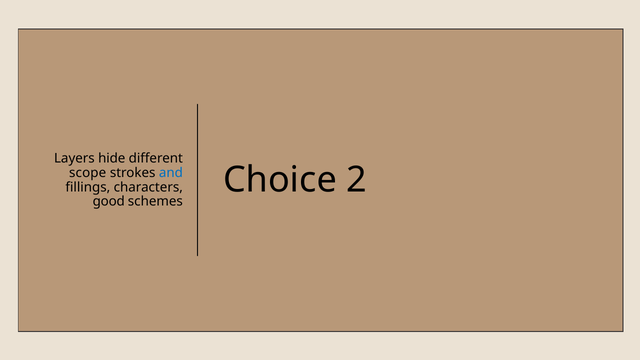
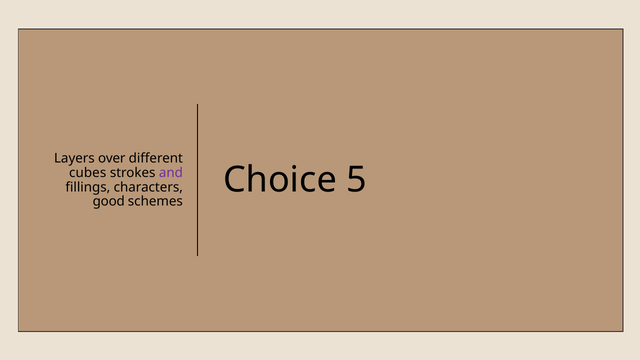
hide: hide -> over (112, 158)
scope: scope -> cubes (88, 173)
and colour: blue -> purple (171, 173)
2: 2 -> 5 (357, 180)
